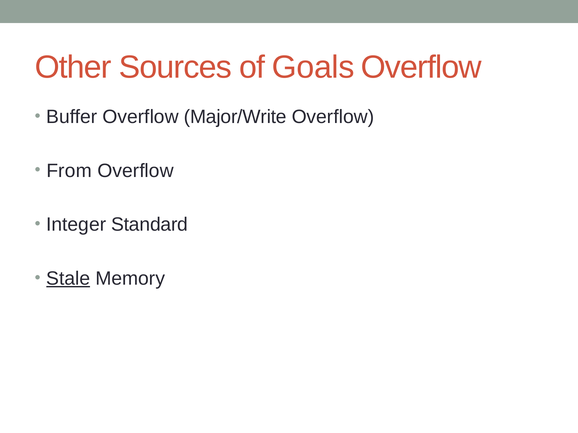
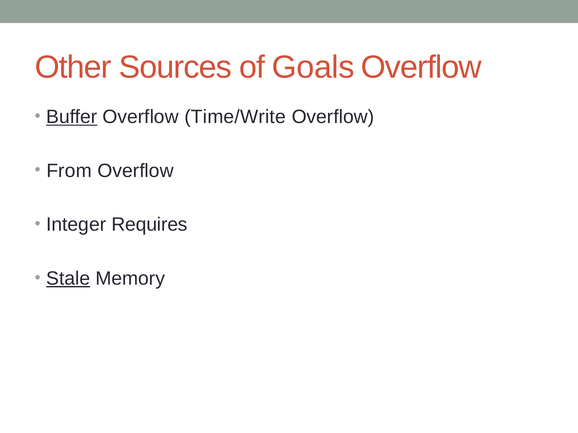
Buffer underline: none -> present (72, 117)
Major/Write: Major/Write -> Time/Write (235, 117)
Standard: Standard -> Requires (150, 225)
